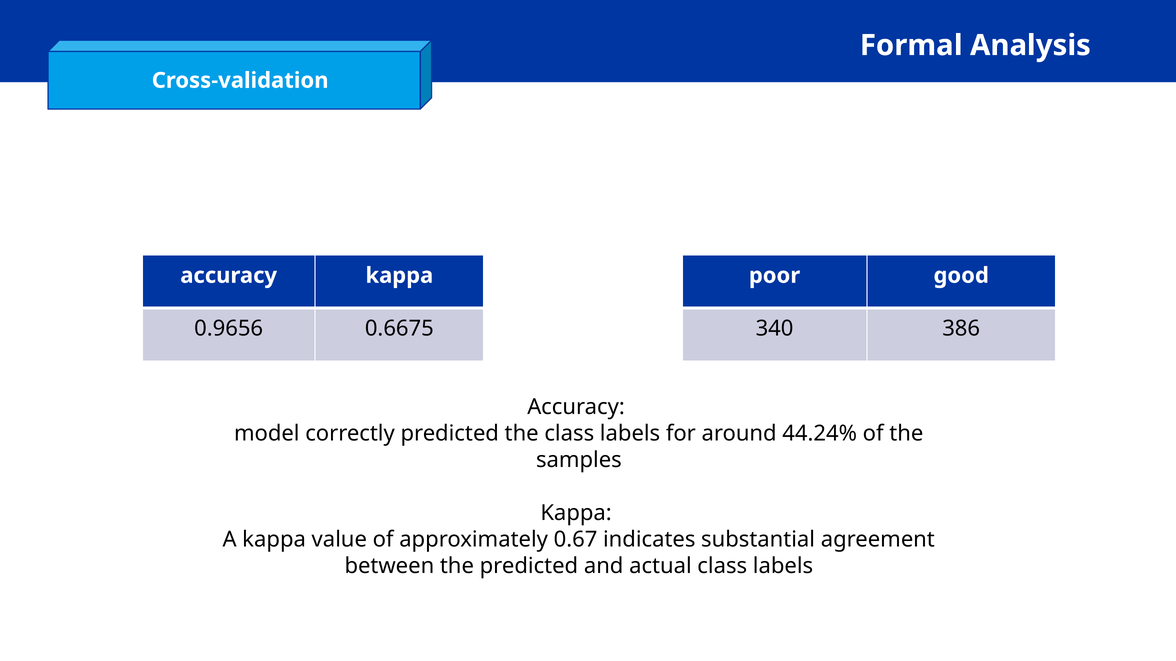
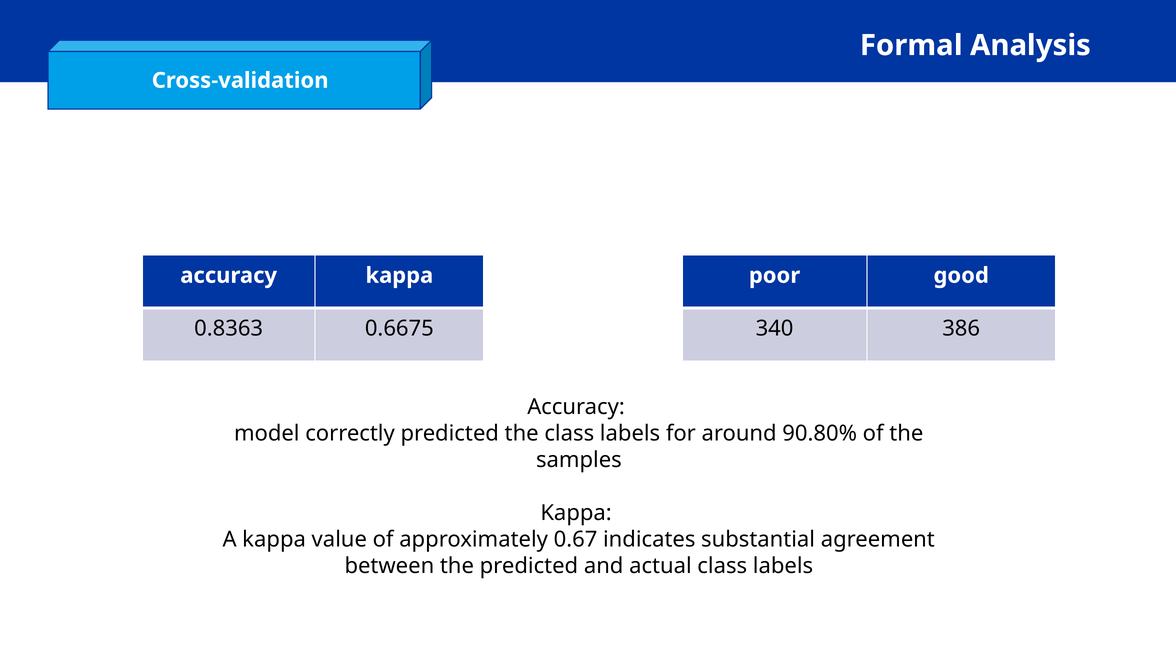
0.9656: 0.9656 -> 0.8363 (229, 329)
44.24%: 44.24% -> 90.80% (820, 434)
